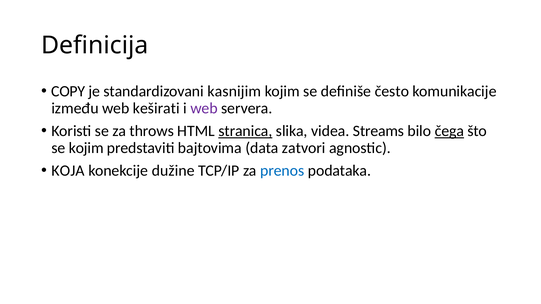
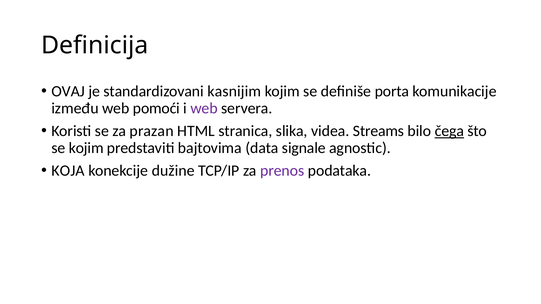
COPY: COPY -> OVAJ (68, 91)
često: često -> porta (392, 91)
keširati: keširati -> pomoći (156, 109)
throws: throws -> prazan (152, 131)
stranica underline: present -> none (245, 131)
zatvori: zatvori -> signale (304, 148)
prenos colour: blue -> purple (282, 171)
